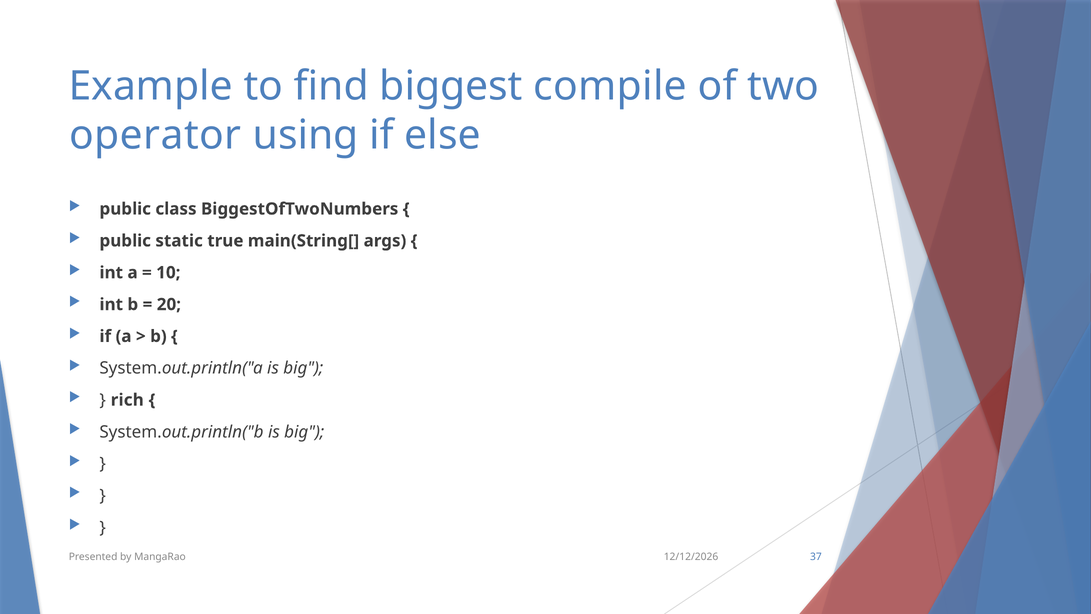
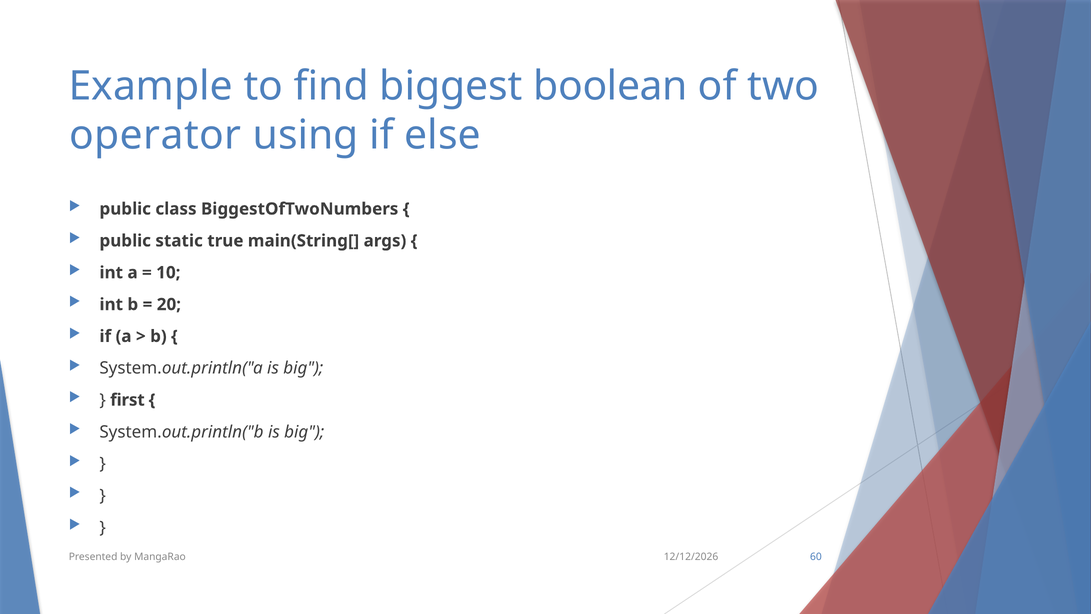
compile: compile -> boolean (611, 86)
rich: rich -> first (127, 400)
37: 37 -> 60 (816, 557)
